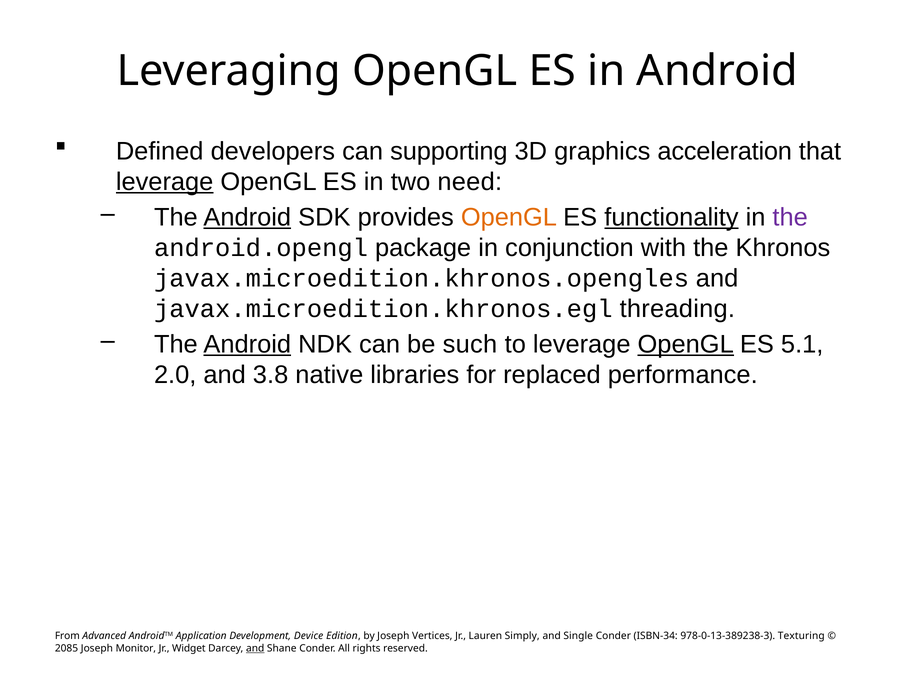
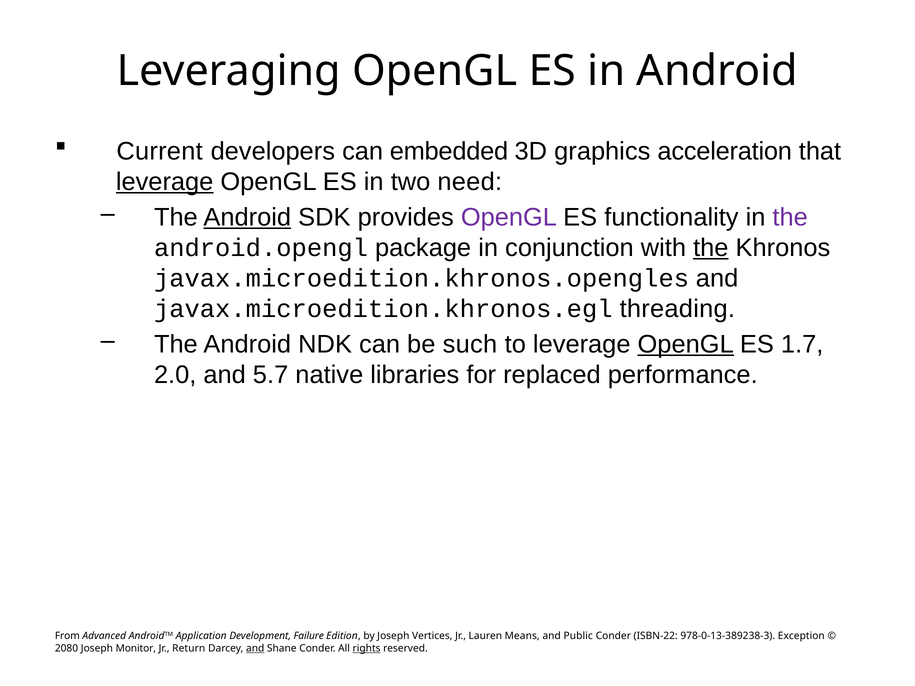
Defined: Defined -> Current (160, 151)
supporting: supporting -> embedded (449, 151)
OpenGL colour: orange -> purple (509, 217)
functionality underline: present -> none (671, 217)
the underline: none -> present (711, 248)
Android underline: present -> none (247, 344)
5.1: 5.1 -> 1.7 (802, 344)
3.8: 3.8 -> 5.7 (271, 375)
Device: Device -> Failure (309, 636)
Simply: Simply -> Means (522, 636)
Single: Single -> Public (578, 636)
ISBN-34: ISBN-34 -> ISBN-22 (656, 636)
Texturing: Texturing -> Exception (801, 636)
2085: 2085 -> 2080 (66, 648)
Widget: Widget -> Return (189, 648)
rights underline: none -> present (367, 648)
